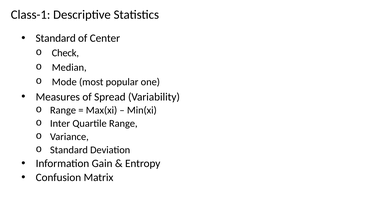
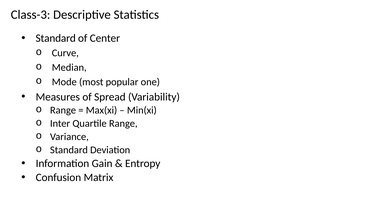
Class-1: Class-1 -> Class-3 (31, 15)
Check: Check -> Curve (65, 53)
